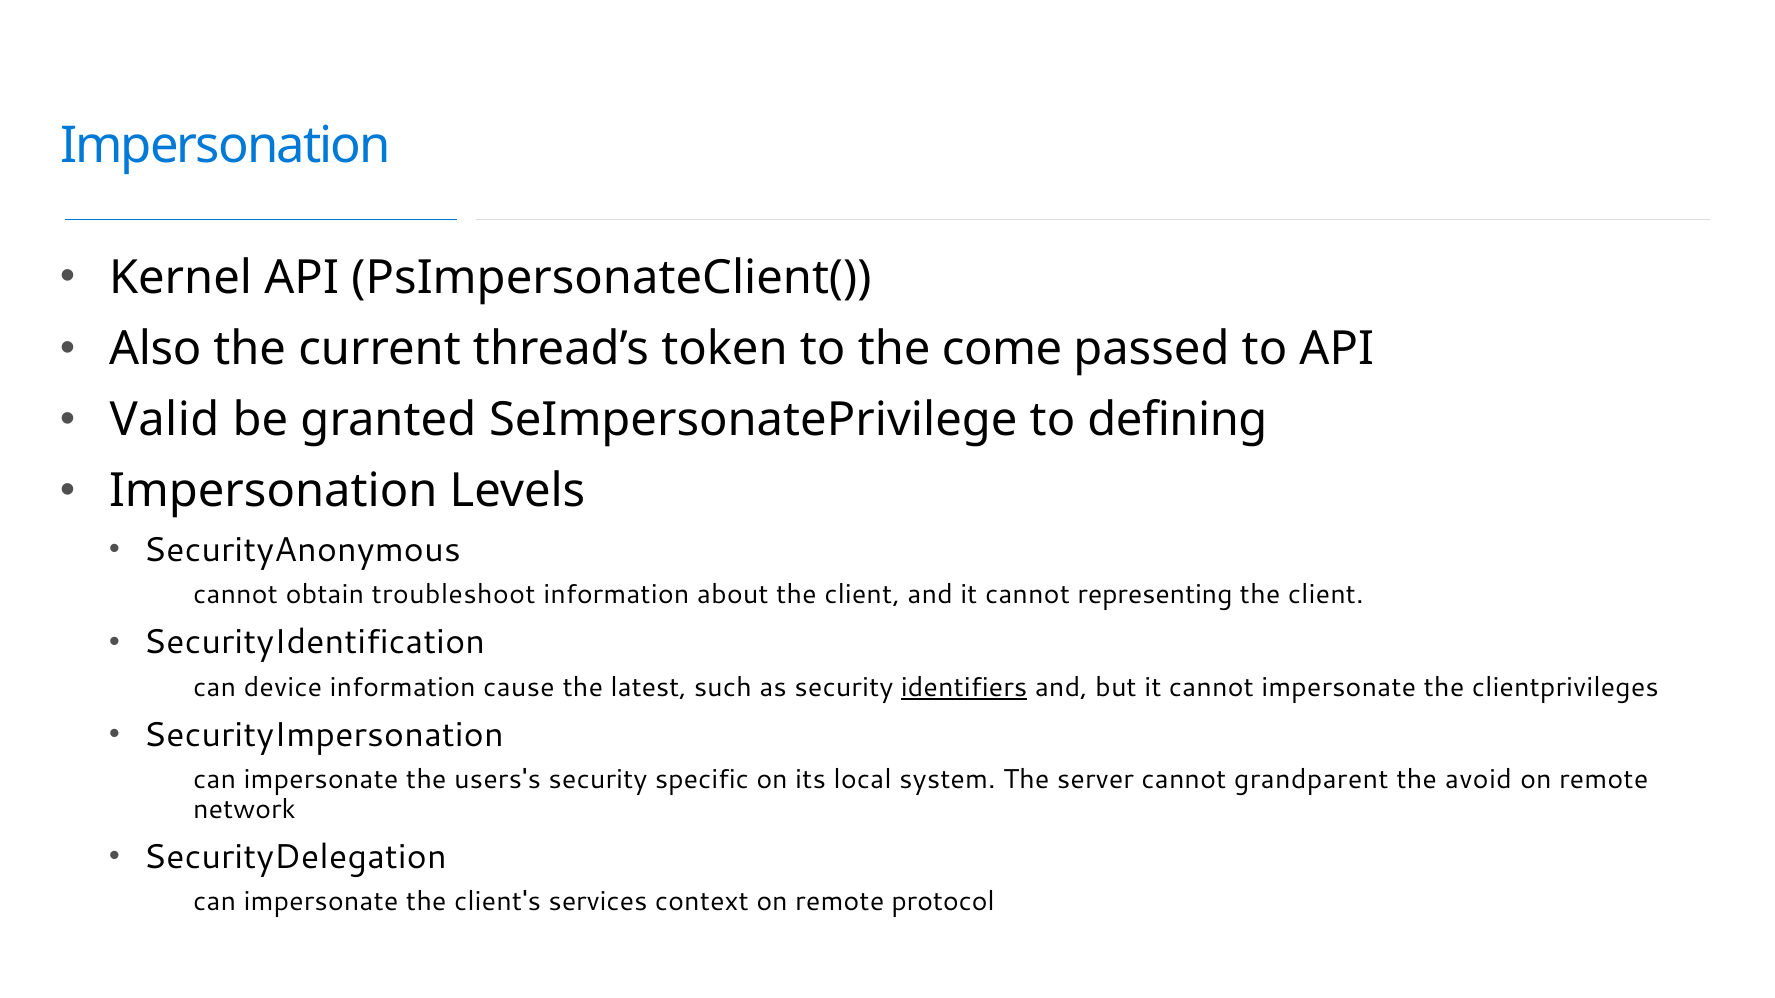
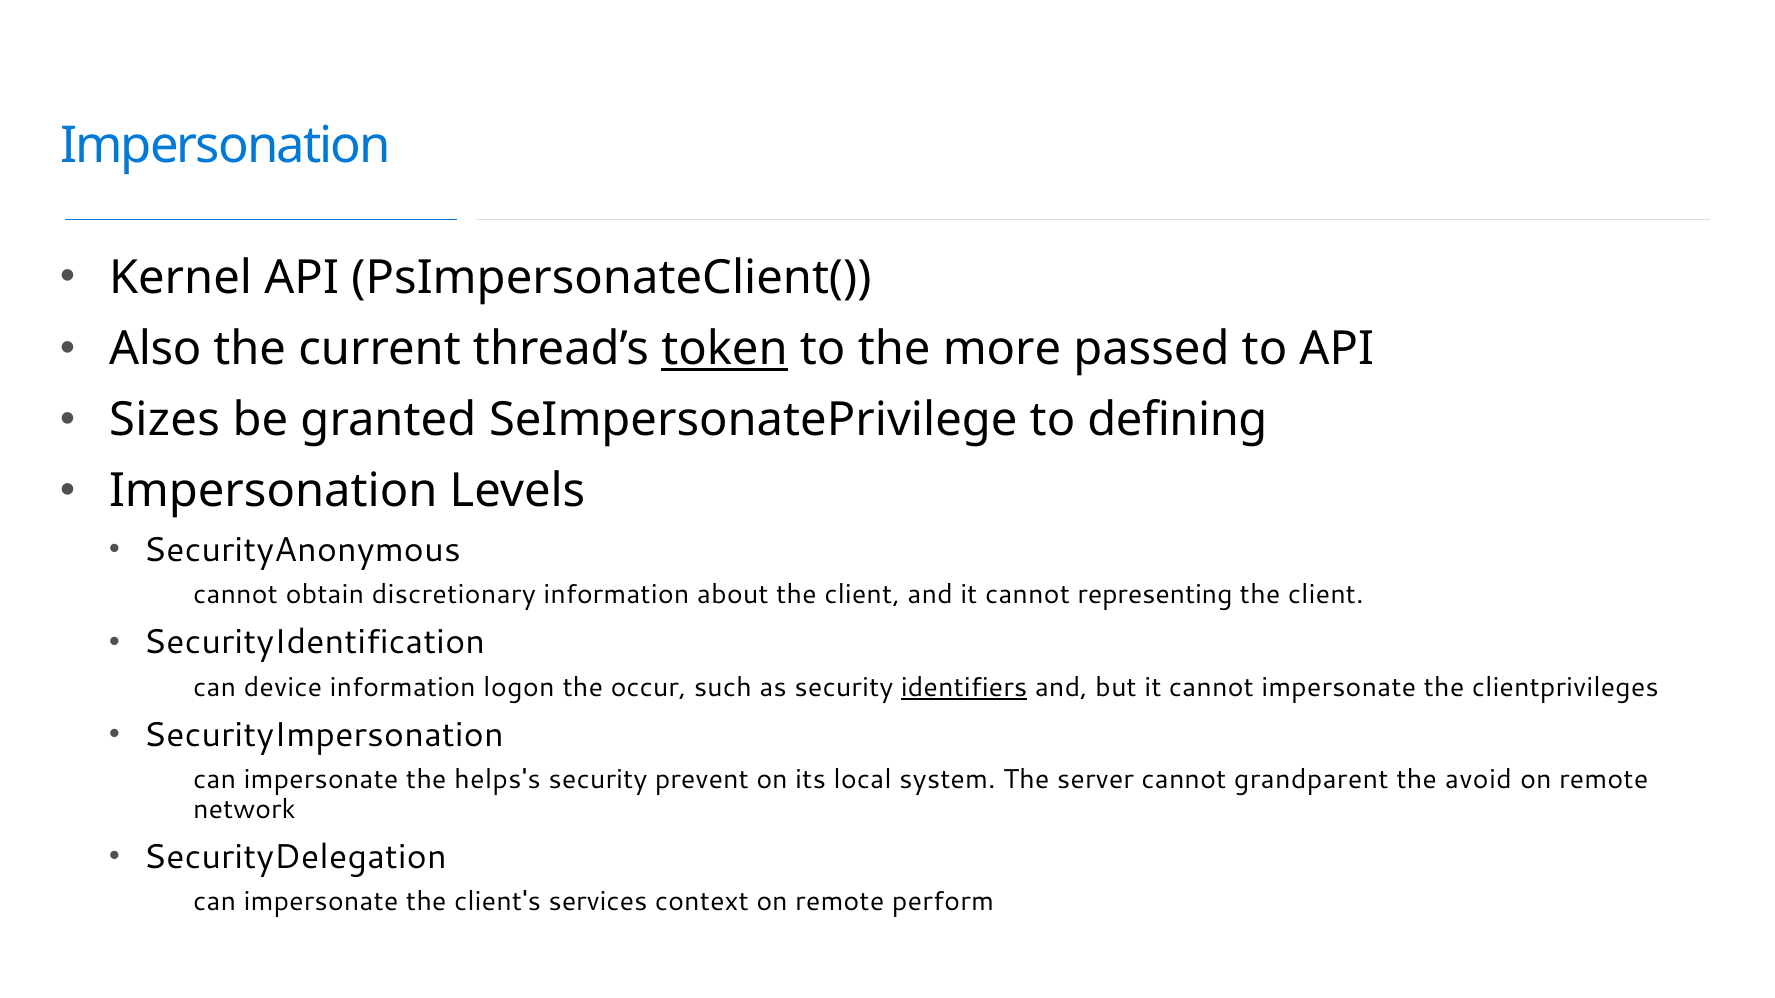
token underline: none -> present (724, 349)
come: come -> more (1002, 349)
Valid: Valid -> Sizes (164, 420)
troubleshoot: troubleshoot -> discretionary (454, 595)
cause: cause -> logon (519, 687)
latest: latest -> occur (648, 687)
users's: users's -> helps's (497, 780)
specific: specific -> prevent (702, 780)
protocol: protocol -> perform (943, 902)
